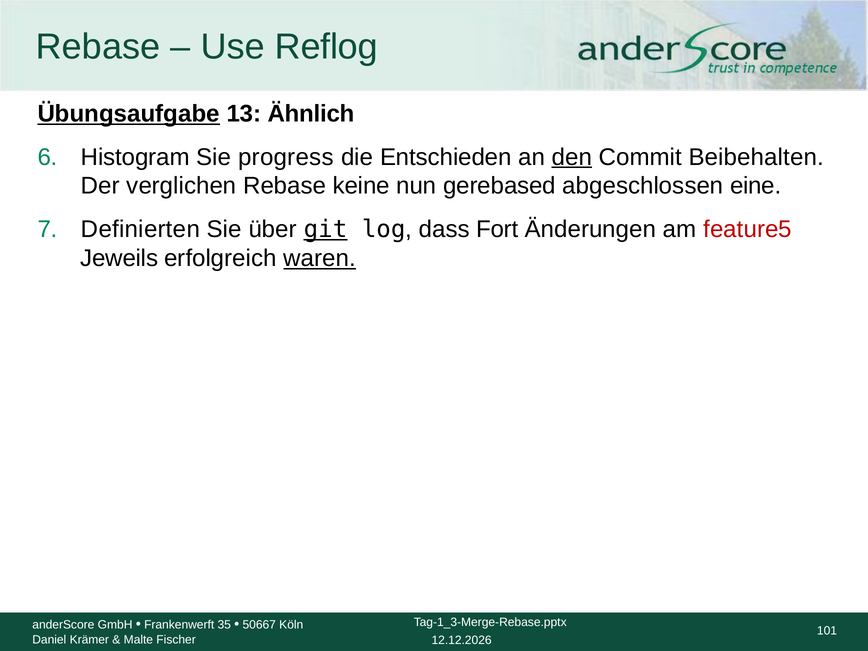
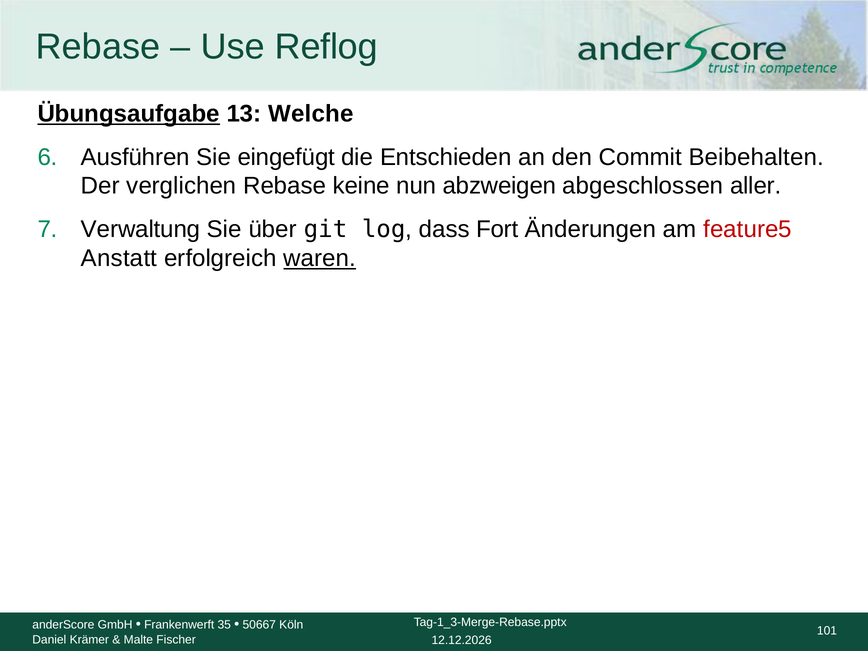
Ähnlich: Ähnlich -> Welche (311, 114)
Histogram: Histogram -> Ausführen (135, 157)
progress: progress -> eingefügt (286, 157)
den underline: present -> none (572, 157)
gerebased: gerebased -> abzweigen (500, 186)
eine: eine -> aller (756, 186)
Definierten: Definierten -> Verwaltung (141, 229)
git underline: present -> none (326, 229)
Jeweils: Jeweils -> Anstatt (119, 258)
